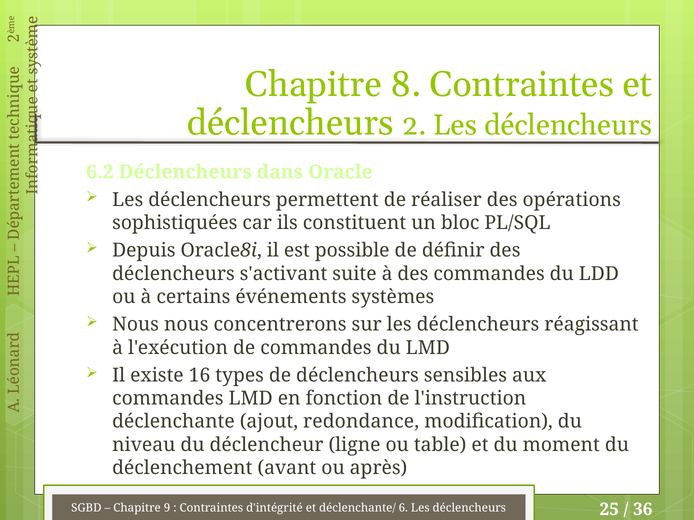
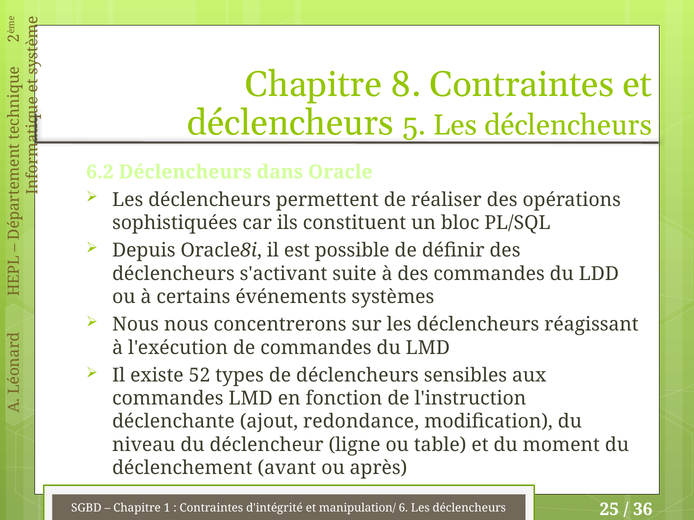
déclencheurs 2: 2 -> 5 (414, 126)
16: 16 -> 52 (200, 376)
9: 9 -> 1 (167, 508)
déclenchante/: déclenchante/ -> manipulation/ (357, 508)
